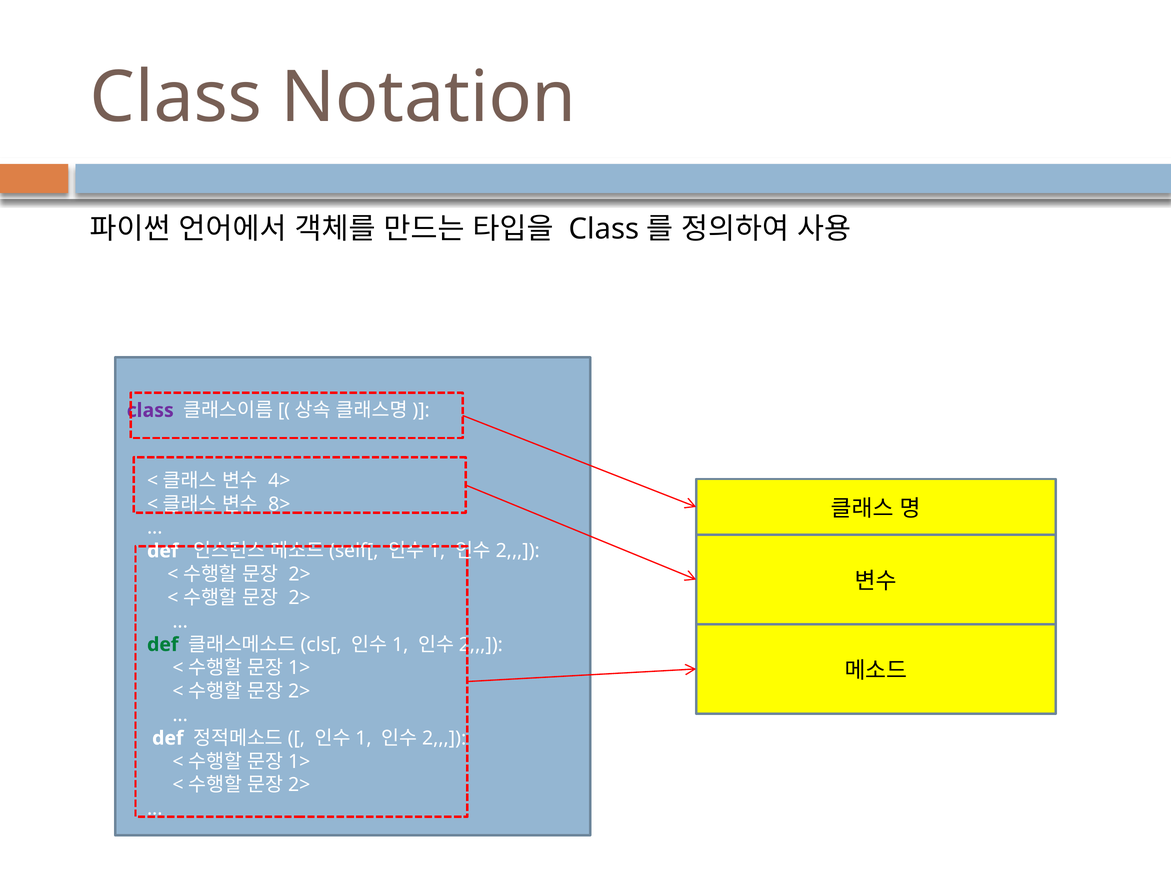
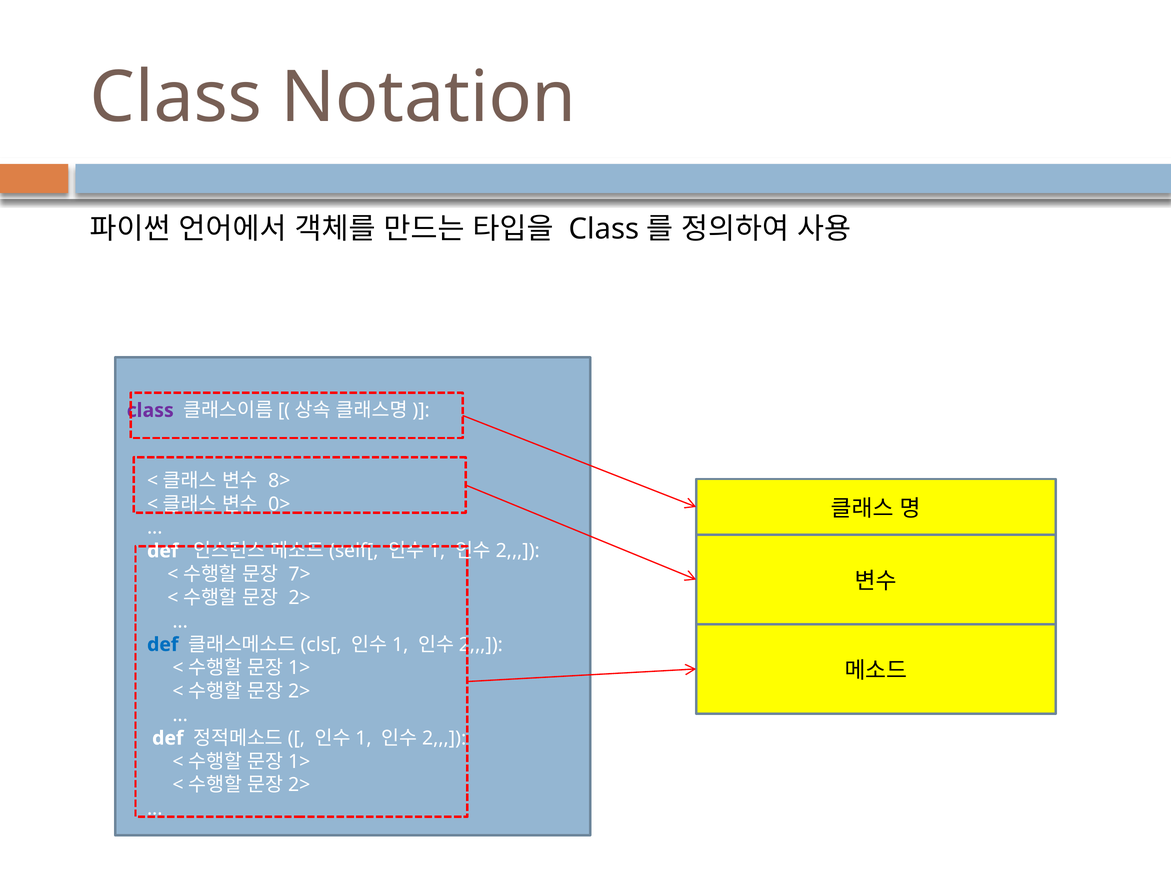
4>: 4> -> 8> (279, 481)
8>: 8> -> 0> (279, 504)
2>: 2> -> 7> (300, 575)
def colour: green -> blue (163, 645)
